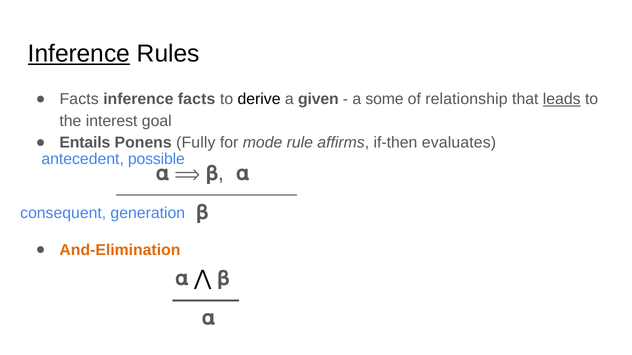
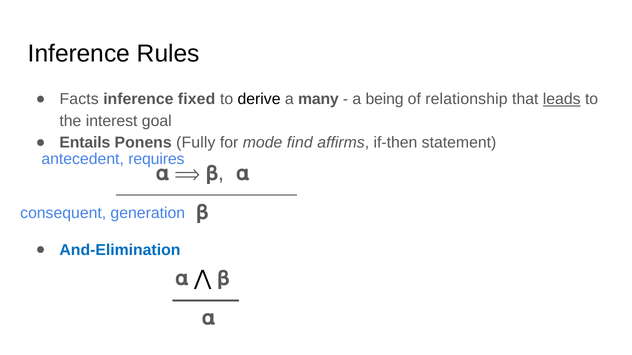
Inference underline: present -> none (79, 54)
inference facts: facts -> fixed (197, 99)
given: given -> many (318, 99)
some: some -> being (385, 99)
rule: rule -> find (300, 143)
evaluates: evaluates -> statement (459, 143)
possible: possible -> requires (156, 159)
And-Elimination colour: orange -> blue (120, 250)
